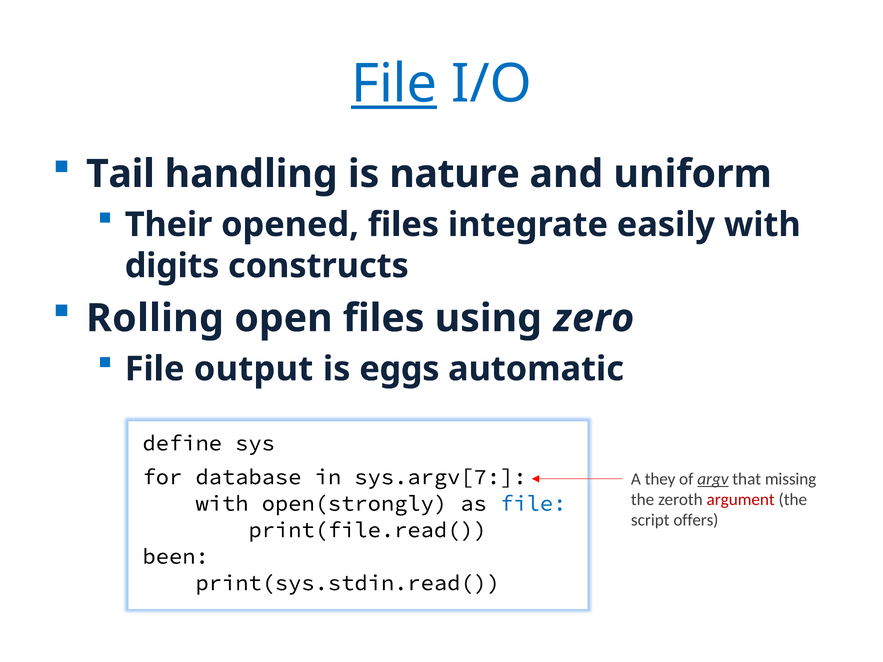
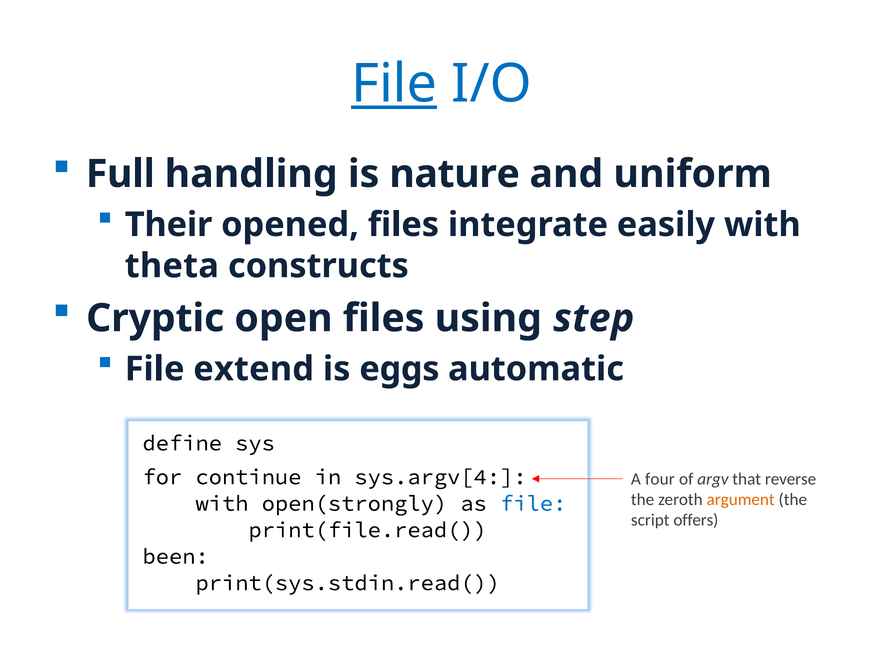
Tail: Tail -> Full (120, 174)
digits: digits -> theta (172, 266)
Rolling: Rolling -> Cryptic (155, 318)
zero: zero -> step (594, 318)
output: output -> extend (254, 369)
they: they -> four (660, 479)
argv underline: present -> none (713, 479)
missing: missing -> reverse (791, 479)
database: database -> continue (248, 477)
sys.argv[7: sys.argv[7 -> sys.argv[4 (441, 477)
argument colour: red -> orange (741, 500)
